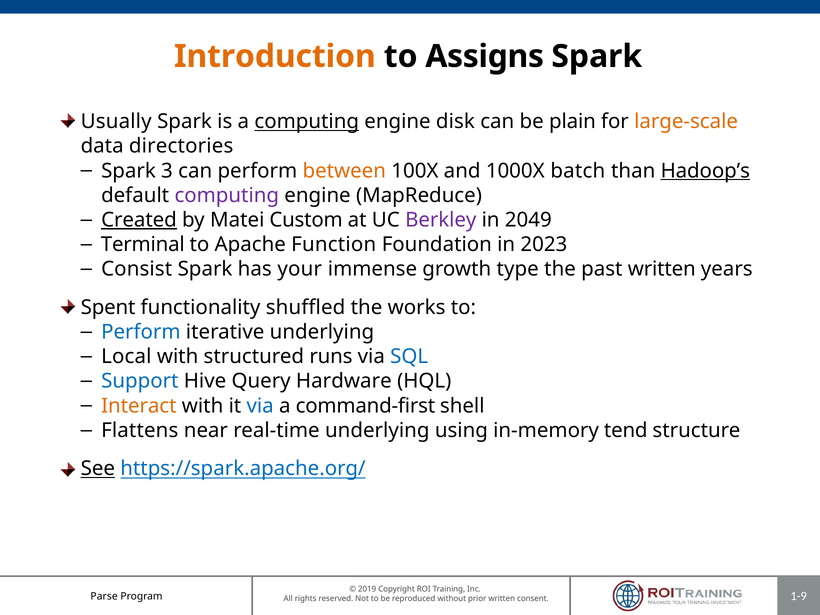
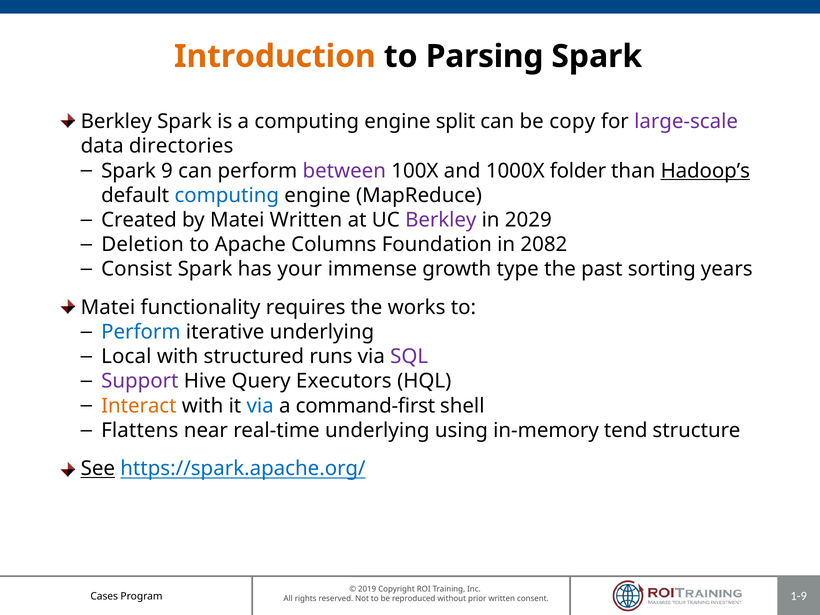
Assigns: Assigns -> Parsing (485, 56)
Usually: Usually -> Berkley (116, 122)
computing underline: present -> none (307, 122)
disk: disk -> split (456, 122)
plain: plain -> copy (572, 122)
large-scale colour: orange -> purple (686, 122)
3: 3 -> 9 (167, 171)
between colour: orange -> purple (344, 171)
batch: batch -> folder (578, 171)
computing colour: purple -> blue (227, 195)
Created underline: present -> none (139, 220)
Matei Custom: Custom -> Written (306, 220)
2049: 2049 -> 2029 (528, 220)
Terminal: Terminal -> Deletion (143, 245)
Function: Function -> Columns (334, 245)
2023: 2023 -> 2082 (544, 245)
past written: written -> sorting (662, 269)
Spent: Spent -> Matei (108, 307)
shuffled: shuffled -> requires (306, 307)
SQL colour: blue -> purple (409, 357)
Support colour: blue -> purple (140, 381)
Hardware: Hardware -> Executors (344, 381)
Parse: Parse -> Cases (104, 596)
